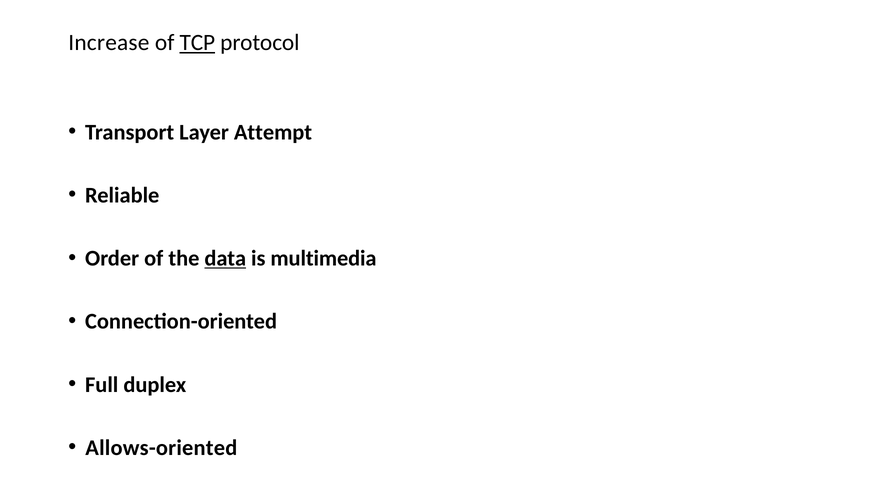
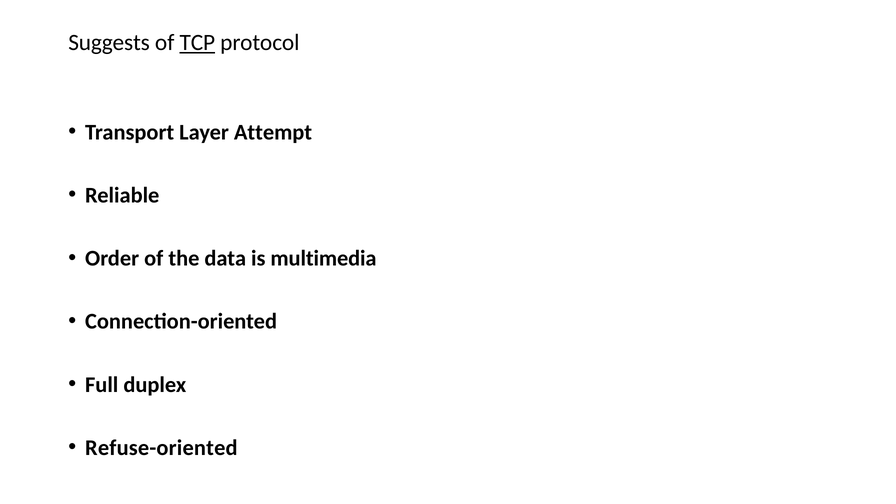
Increase: Increase -> Suggests (109, 43)
data underline: present -> none (225, 258)
Allows-oriented: Allows-oriented -> Refuse-oriented (161, 448)
